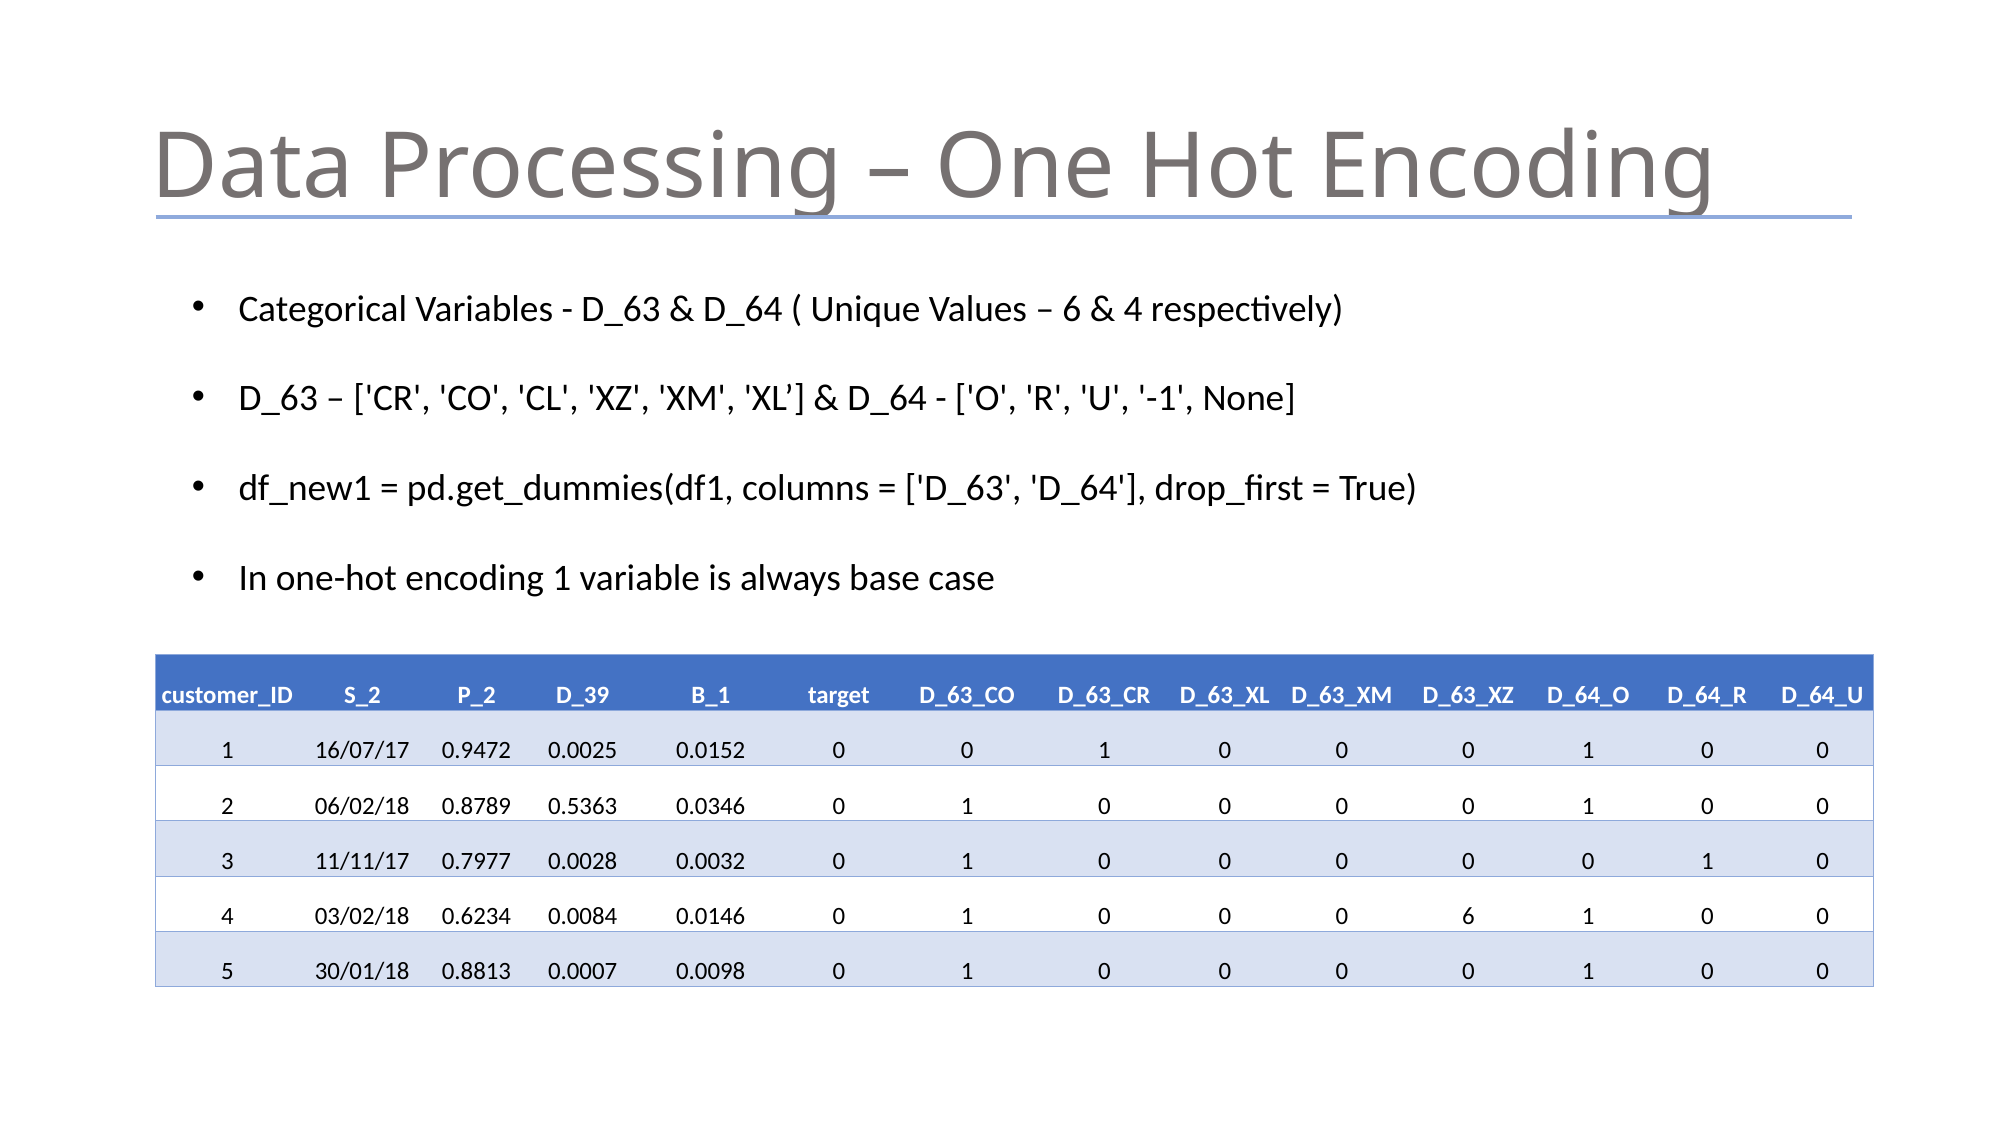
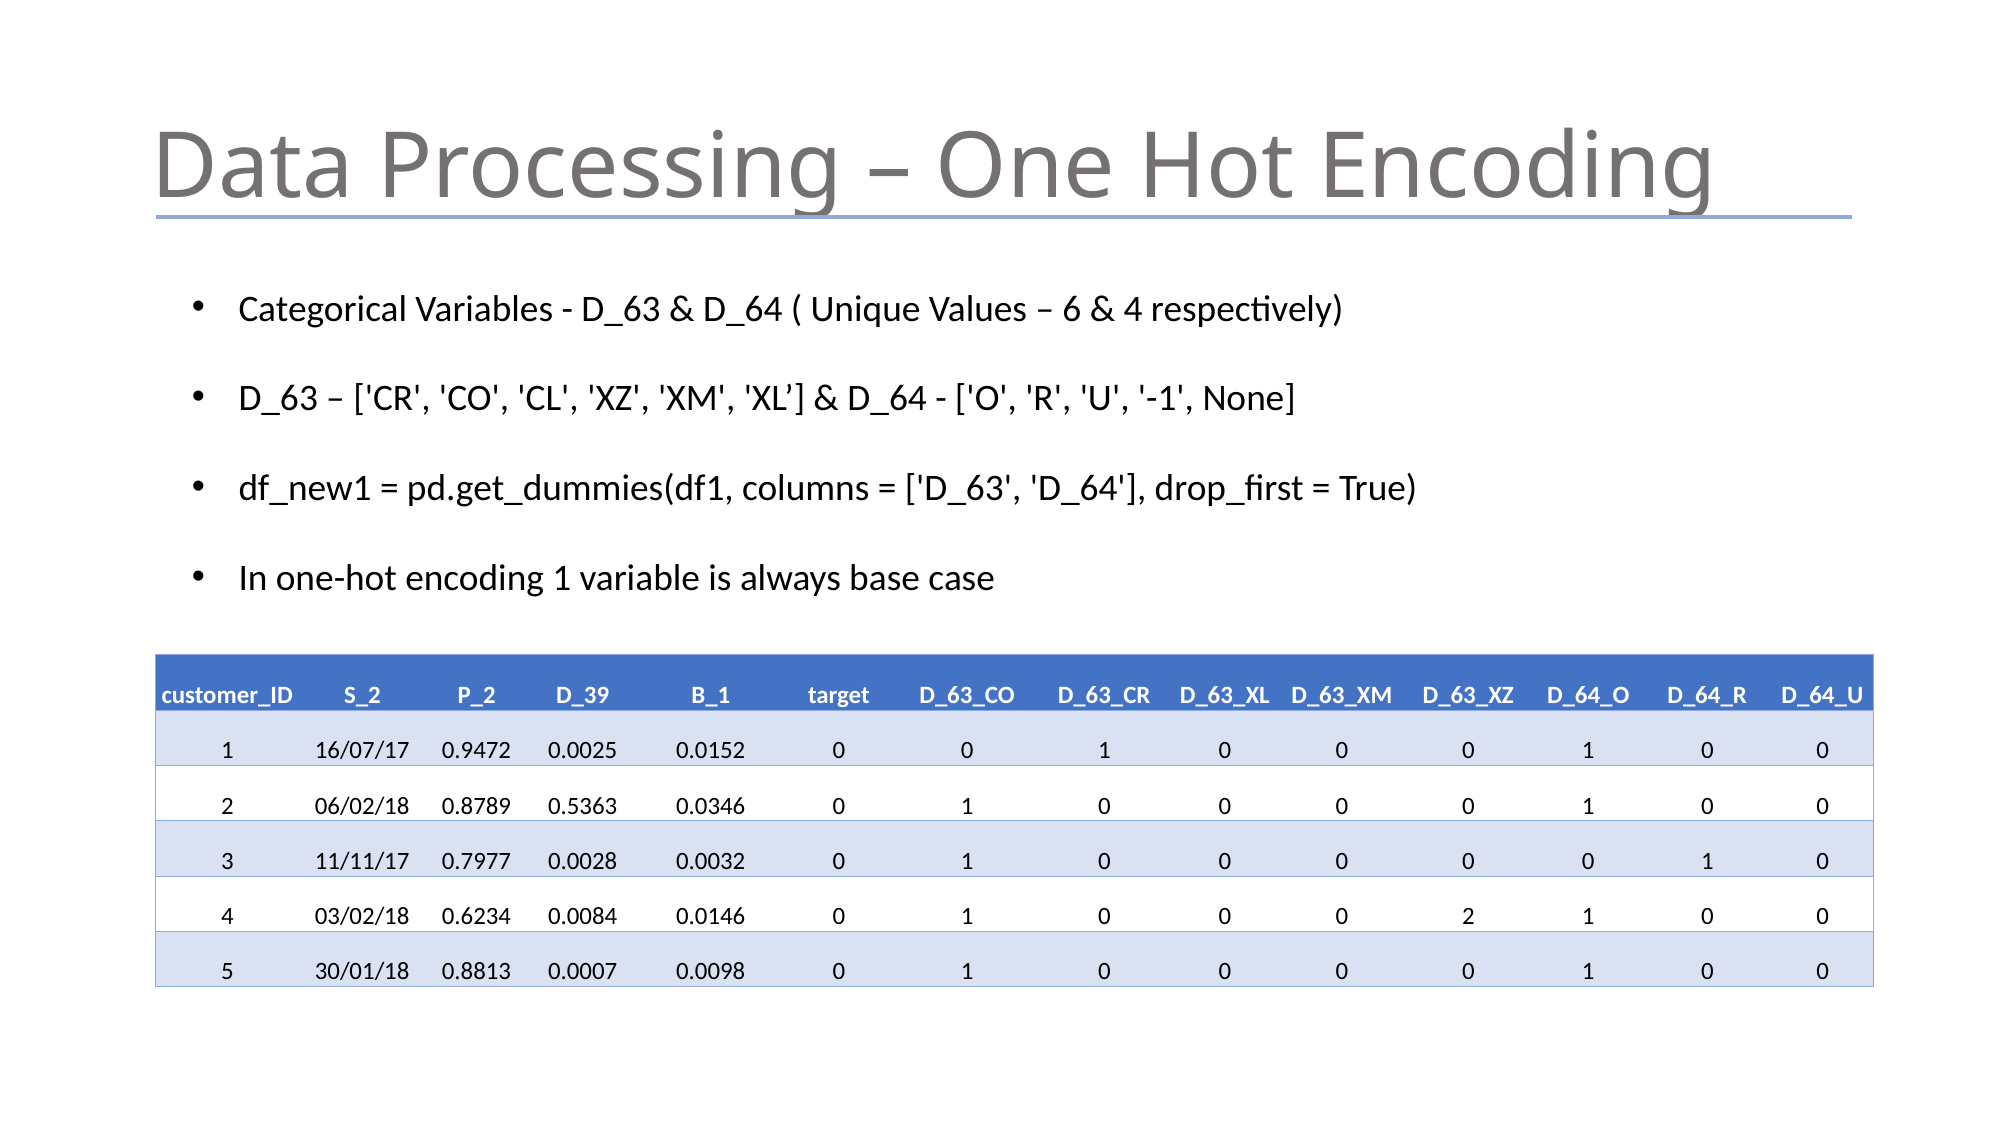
0 0 0 6: 6 -> 2 (1468, 916)
